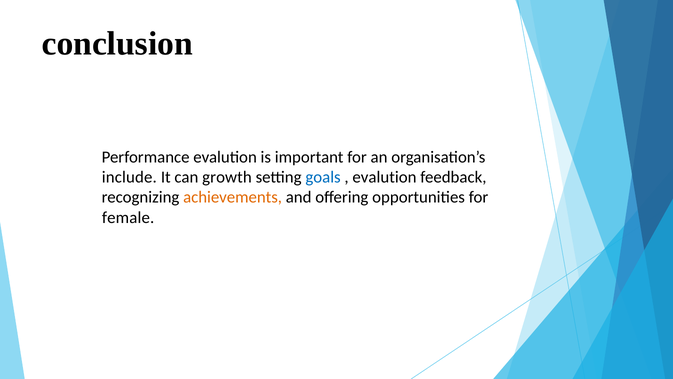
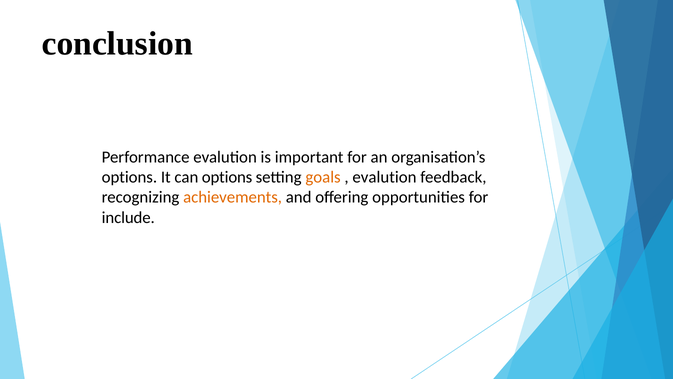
include: include -> options (129, 177)
can growth: growth -> options (227, 177)
goals colour: blue -> orange (323, 177)
female: female -> include (128, 217)
